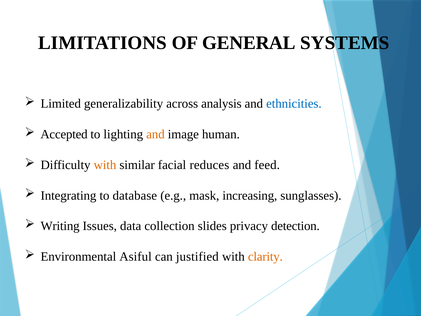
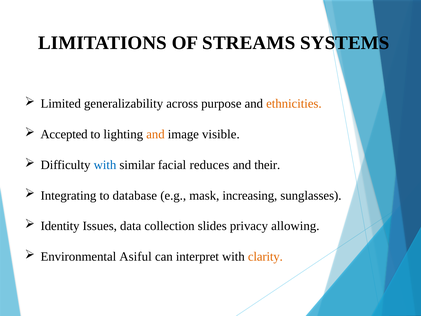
GENERAL: GENERAL -> STREAMS (249, 43)
analysis: analysis -> purpose (221, 104)
ethnicities colour: blue -> orange (294, 104)
human: human -> visible (221, 134)
with colour: orange -> blue (105, 165)
feed: feed -> their (267, 165)
Writing: Writing -> Identity (60, 226)
detection: detection -> allowing (295, 226)
justified: justified -> interpret (197, 256)
